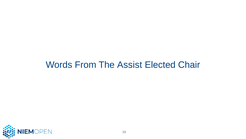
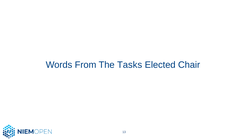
Assist: Assist -> Tasks (130, 65)
